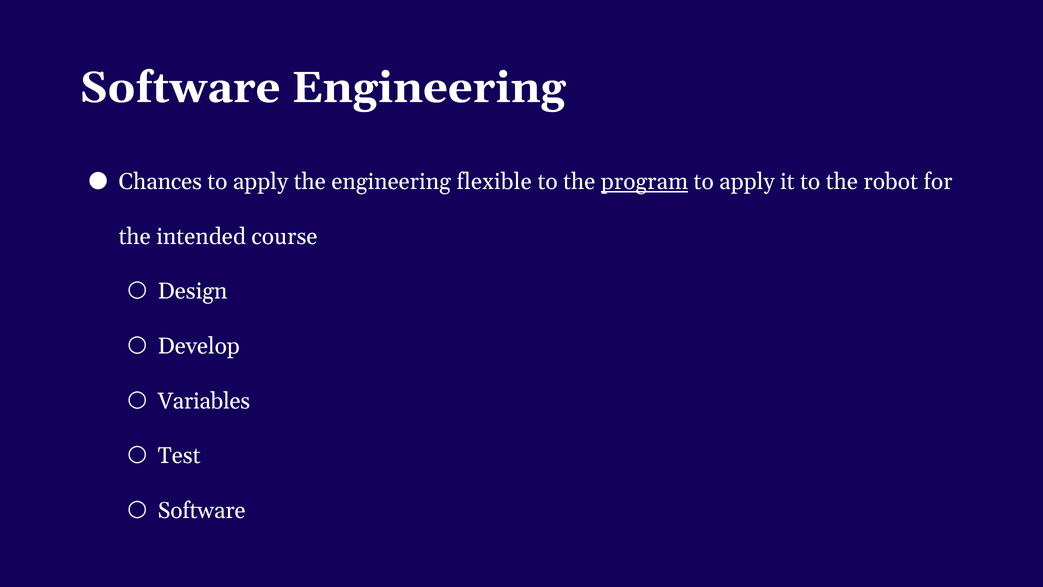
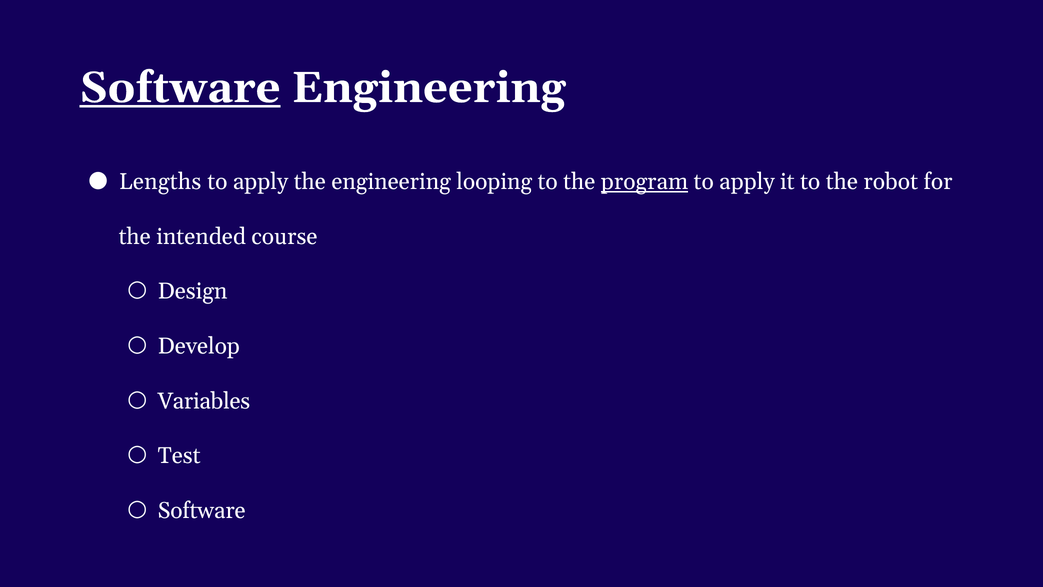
Software underline: none -> present (180, 88)
Chances: Chances -> Lengths (160, 182)
flexible: flexible -> looping (494, 182)
